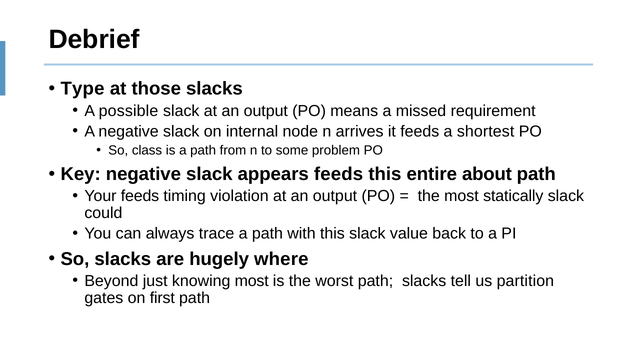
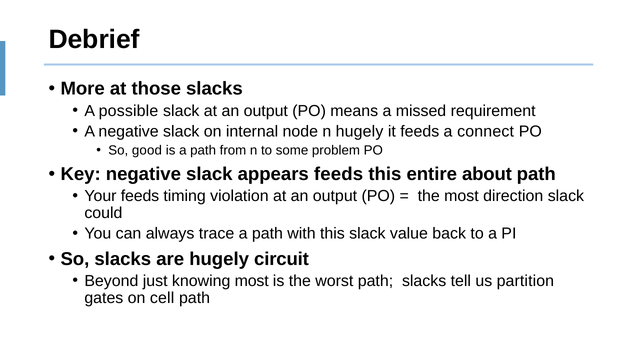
Type: Type -> More (83, 89)
n arrives: arrives -> hugely (360, 131)
shortest: shortest -> connect (486, 131)
class: class -> good (147, 150)
statically: statically -> direction (513, 196)
where: where -> circuit (281, 259)
first: first -> cell (162, 298)
